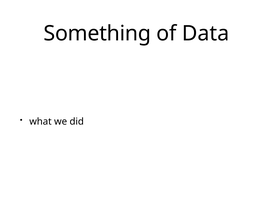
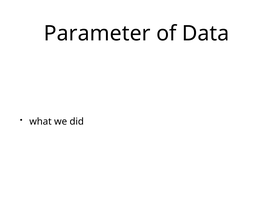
Something: Something -> Parameter (97, 33)
